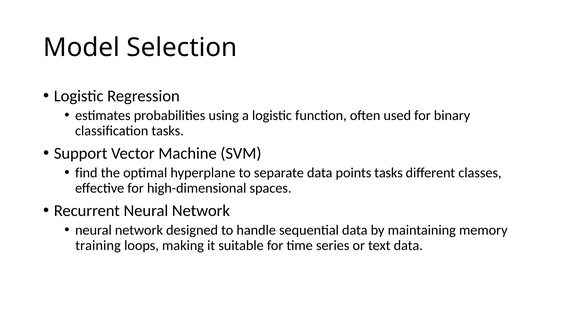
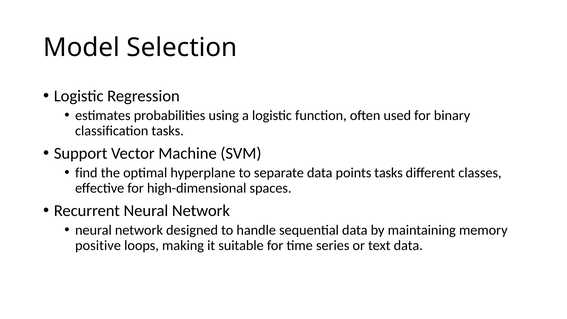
training: training -> positive (98, 245)
